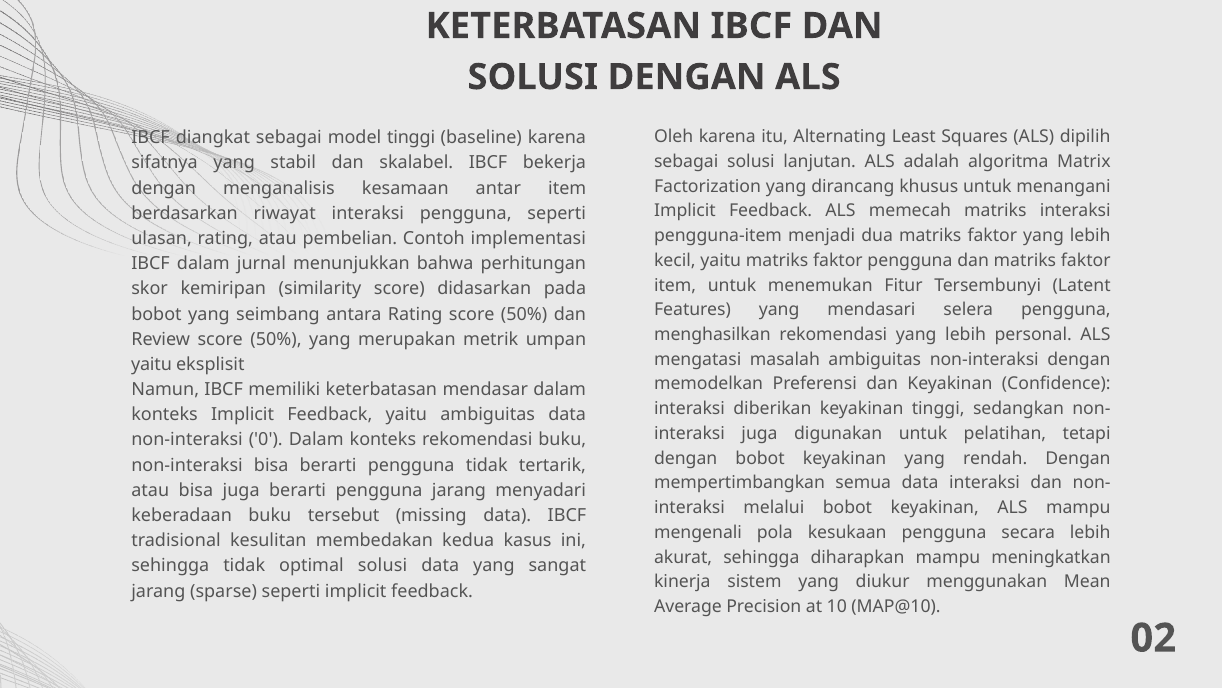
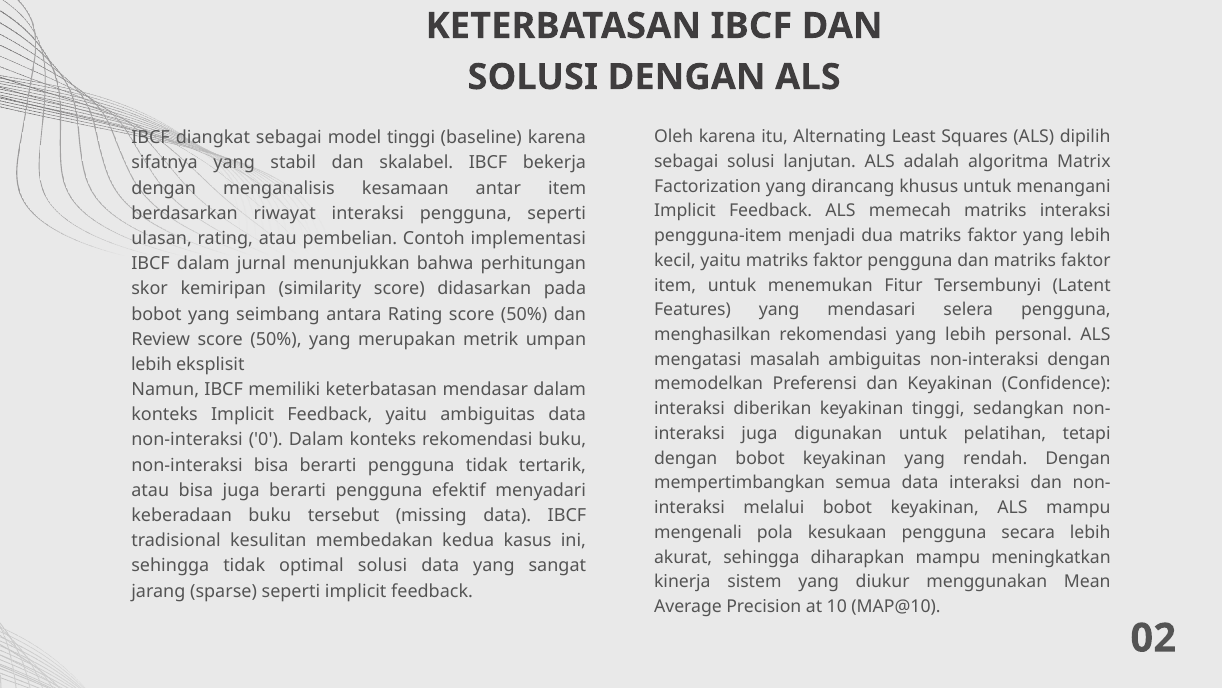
yaitu: yaitu -> lebih (151, 364)
pengguna jarang: jarang -> efektif (459, 490)
